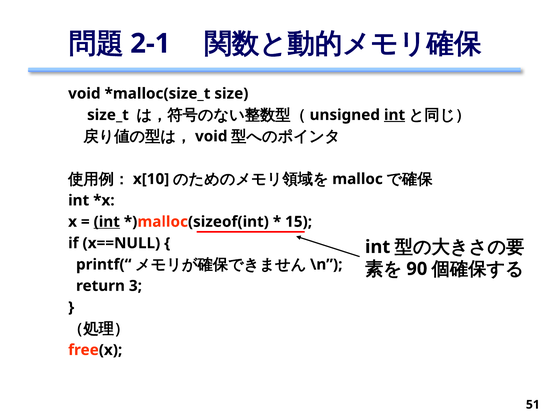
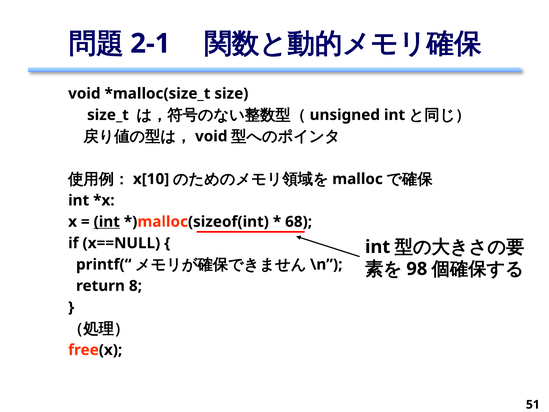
int underline: present -> none (395, 115)
15: 15 -> 68 (299, 222)
90: 90 -> 98 (417, 269)
3: 3 -> 8 (135, 286)
